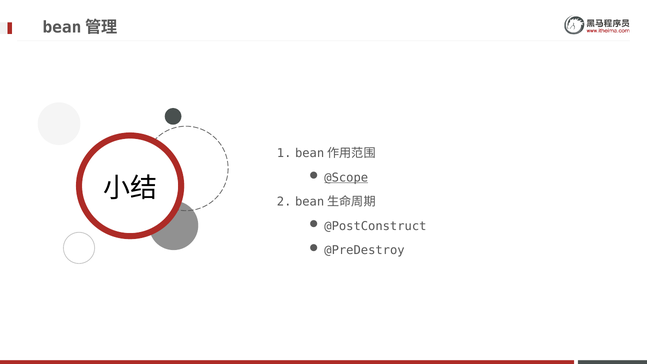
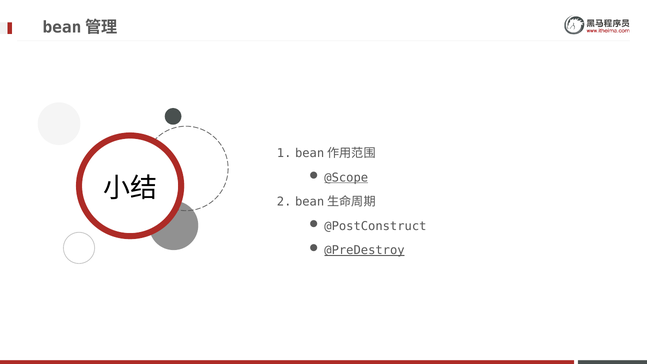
@PreDestroy underline: none -> present (364, 250)
